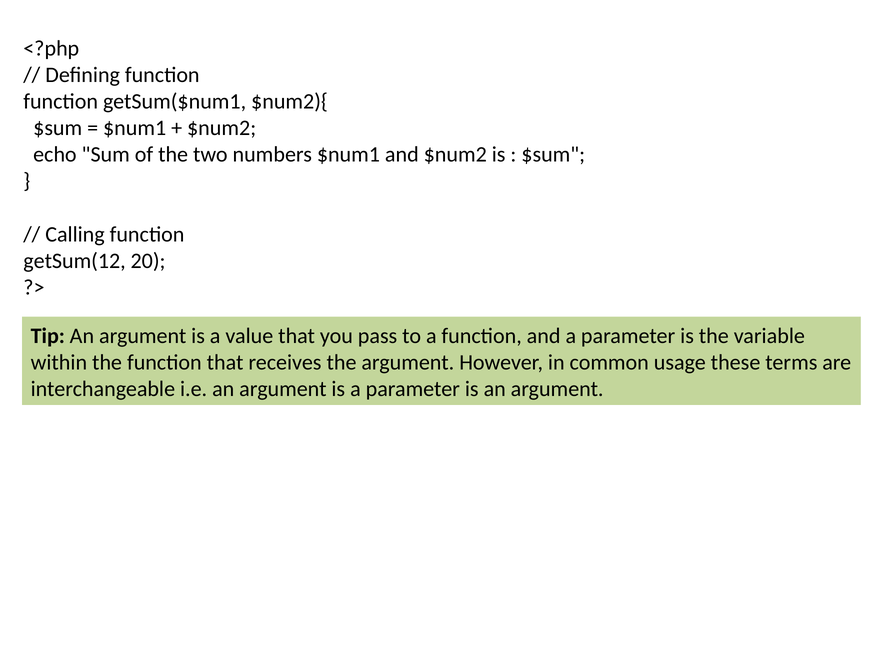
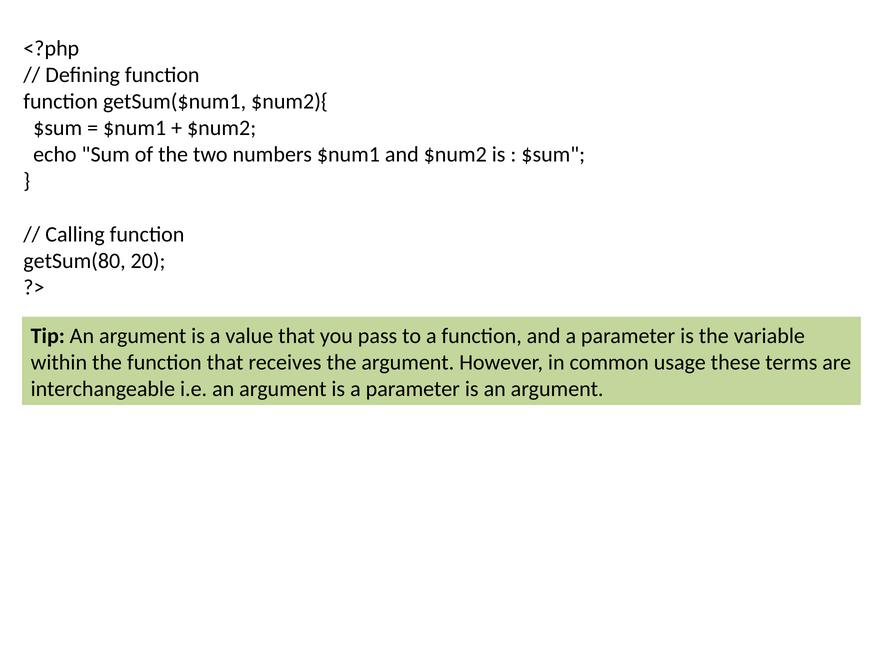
getSum(12: getSum(12 -> getSum(80 (75, 260)
